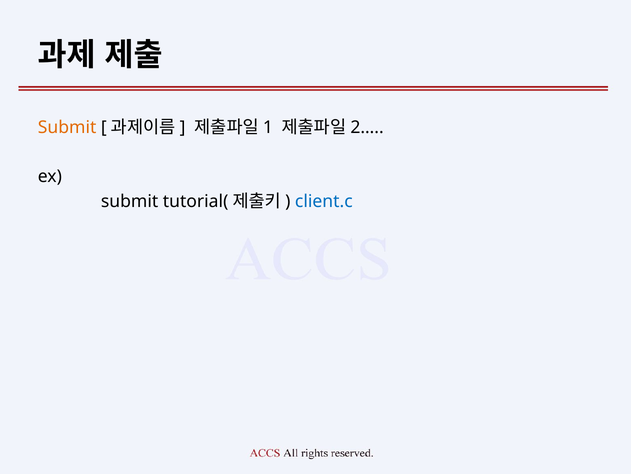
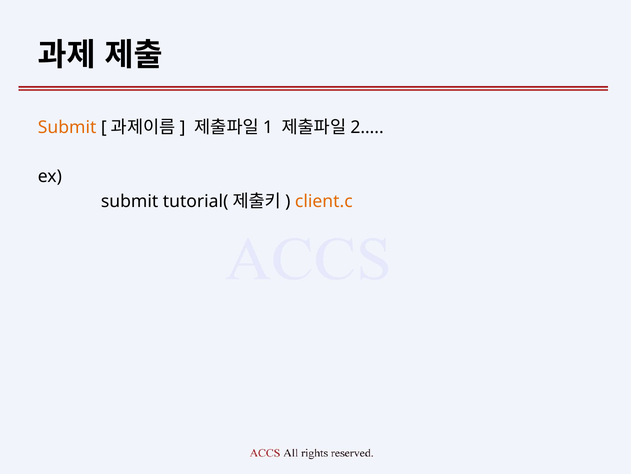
client.c colour: blue -> orange (324, 201)
